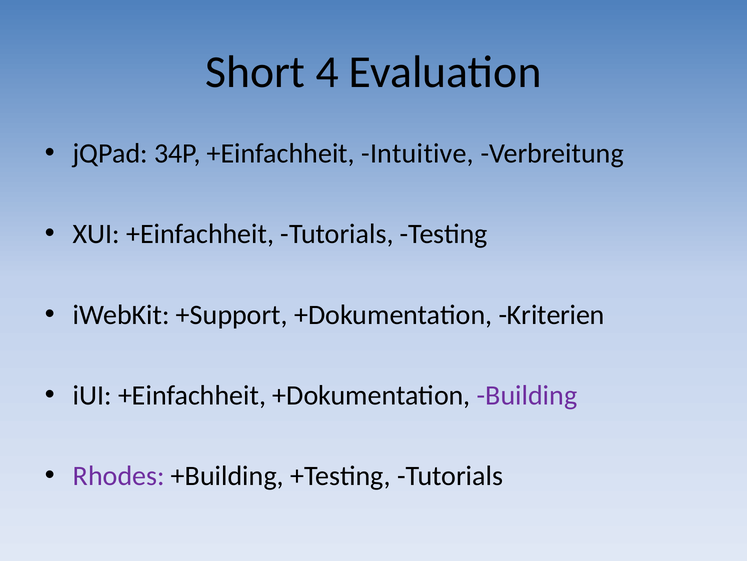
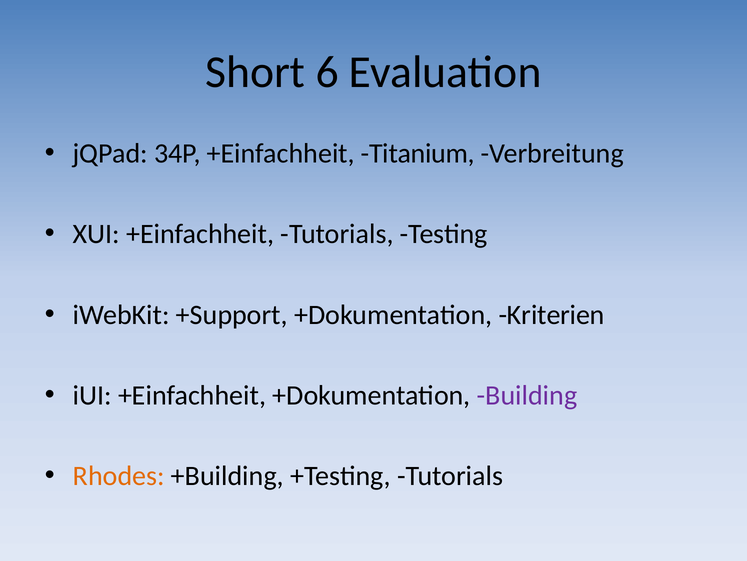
4: 4 -> 6 (327, 72)
Intuitive: Intuitive -> Titanium (418, 153)
Rhodes colour: purple -> orange (119, 476)
